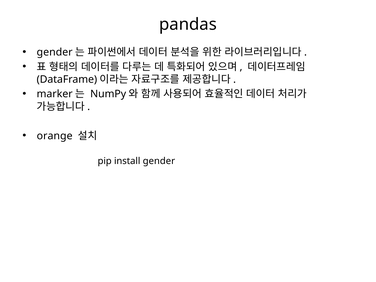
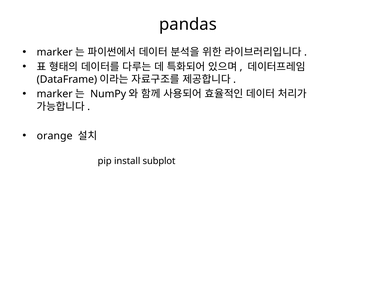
gender: gender -> marker (55, 52)
install gender: gender -> subplot (159, 161)
